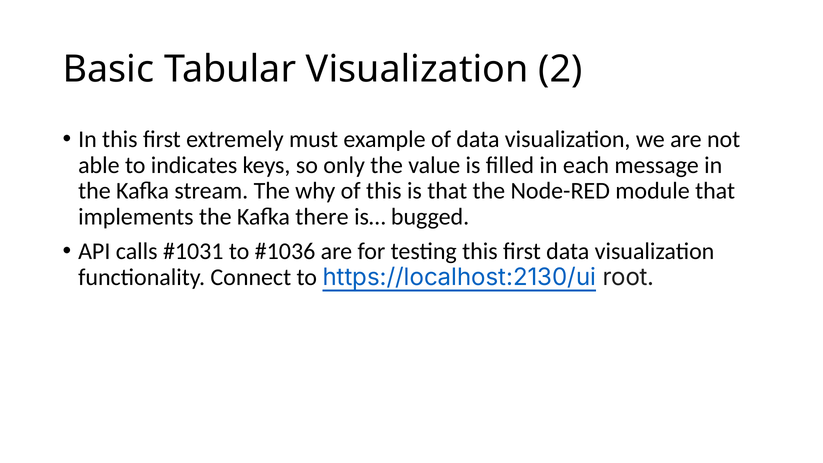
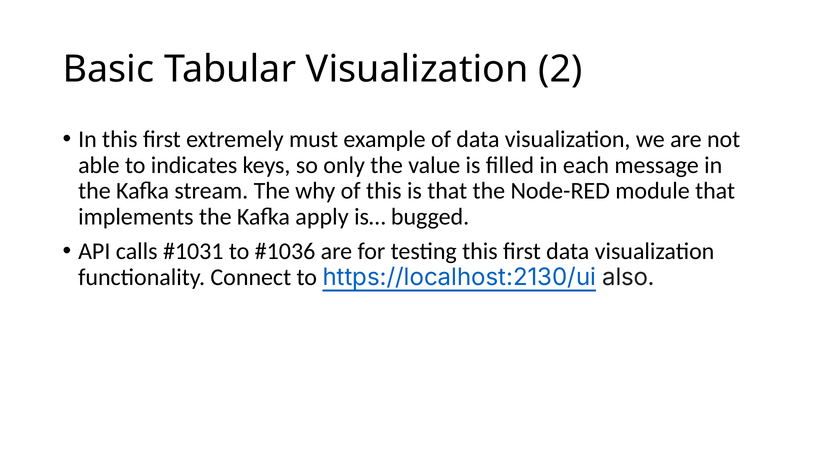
there: there -> apply (322, 217)
root: root -> also (628, 278)
